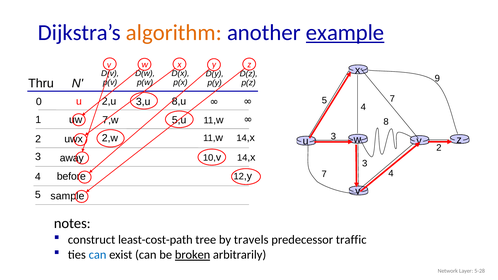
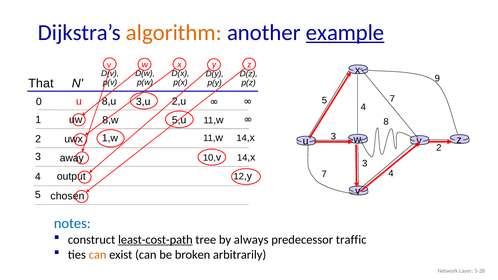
Thru: Thru -> That (41, 83)
2,u: 2,u -> 8,u (109, 102)
8,u: 8,u -> 2,u (179, 102)
7,w: 7,w -> 8,w (110, 120)
2,w: 2,w -> 1,w (110, 138)
before: before -> output (71, 177)
sample: sample -> chosen (67, 196)
notes colour: black -> blue (72, 223)
least-cost-path underline: none -> present (155, 240)
travels: travels -> always (251, 240)
can colour: blue -> orange (98, 255)
broken underline: present -> none (193, 255)
